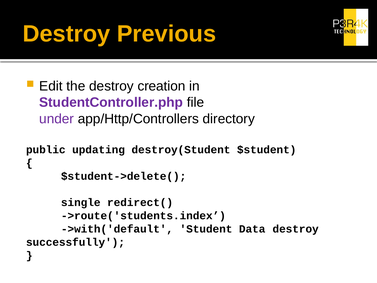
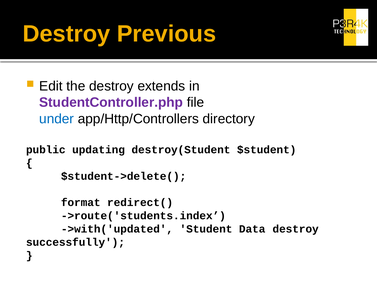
creation: creation -> extends (161, 86)
under colour: purple -> blue (57, 119)
single: single -> format (81, 202)
->with('default: ->with('default -> ->with('updated (117, 229)
